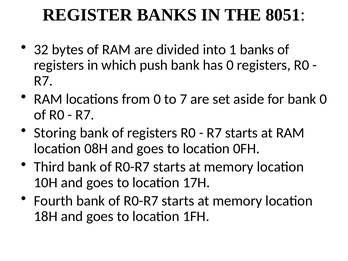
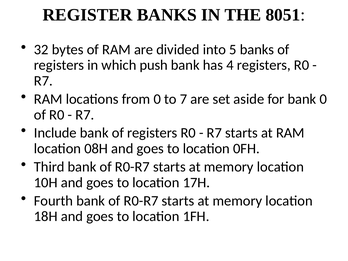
1: 1 -> 5 (233, 50)
has 0: 0 -> 4 (230, 65)
Storing: Storing -> Include (55, 133)
